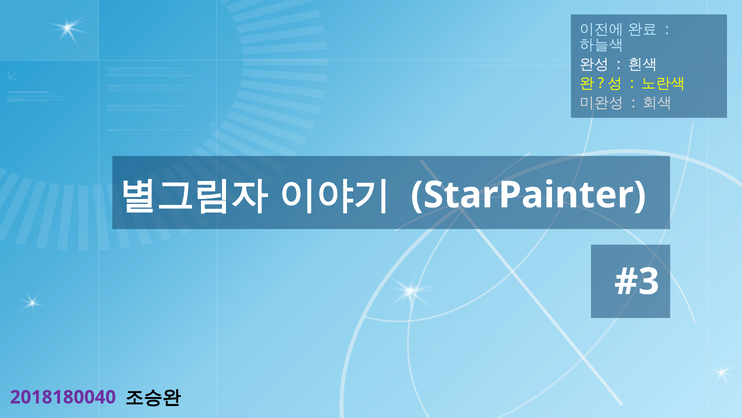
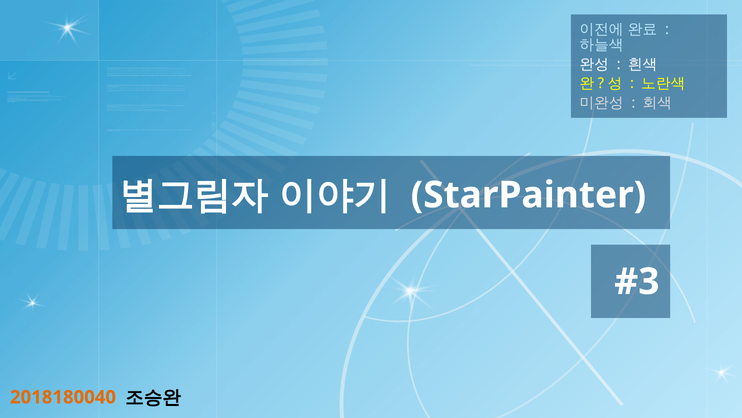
2018180040 colour: purple -> orange (63, 397)
